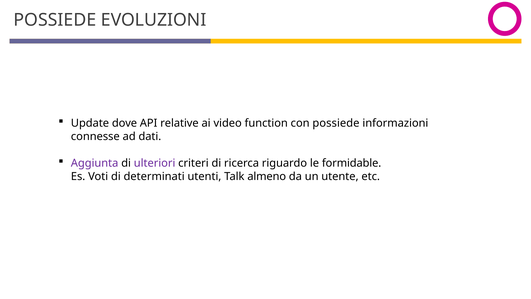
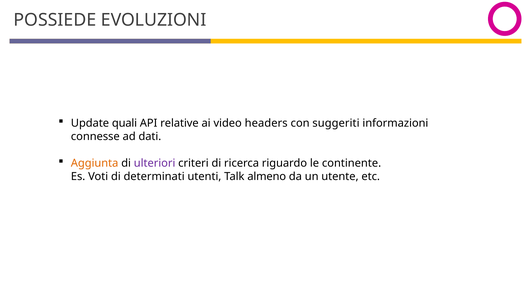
dove: dove -> quali (125, 123)
function: function -> headers (266, 123)
con possiede: possiede -> suggeriti (336, 123)
Aggiunta colour: purple -> orange (95, 163)
formidable: formidable -> continente (352, 163)
